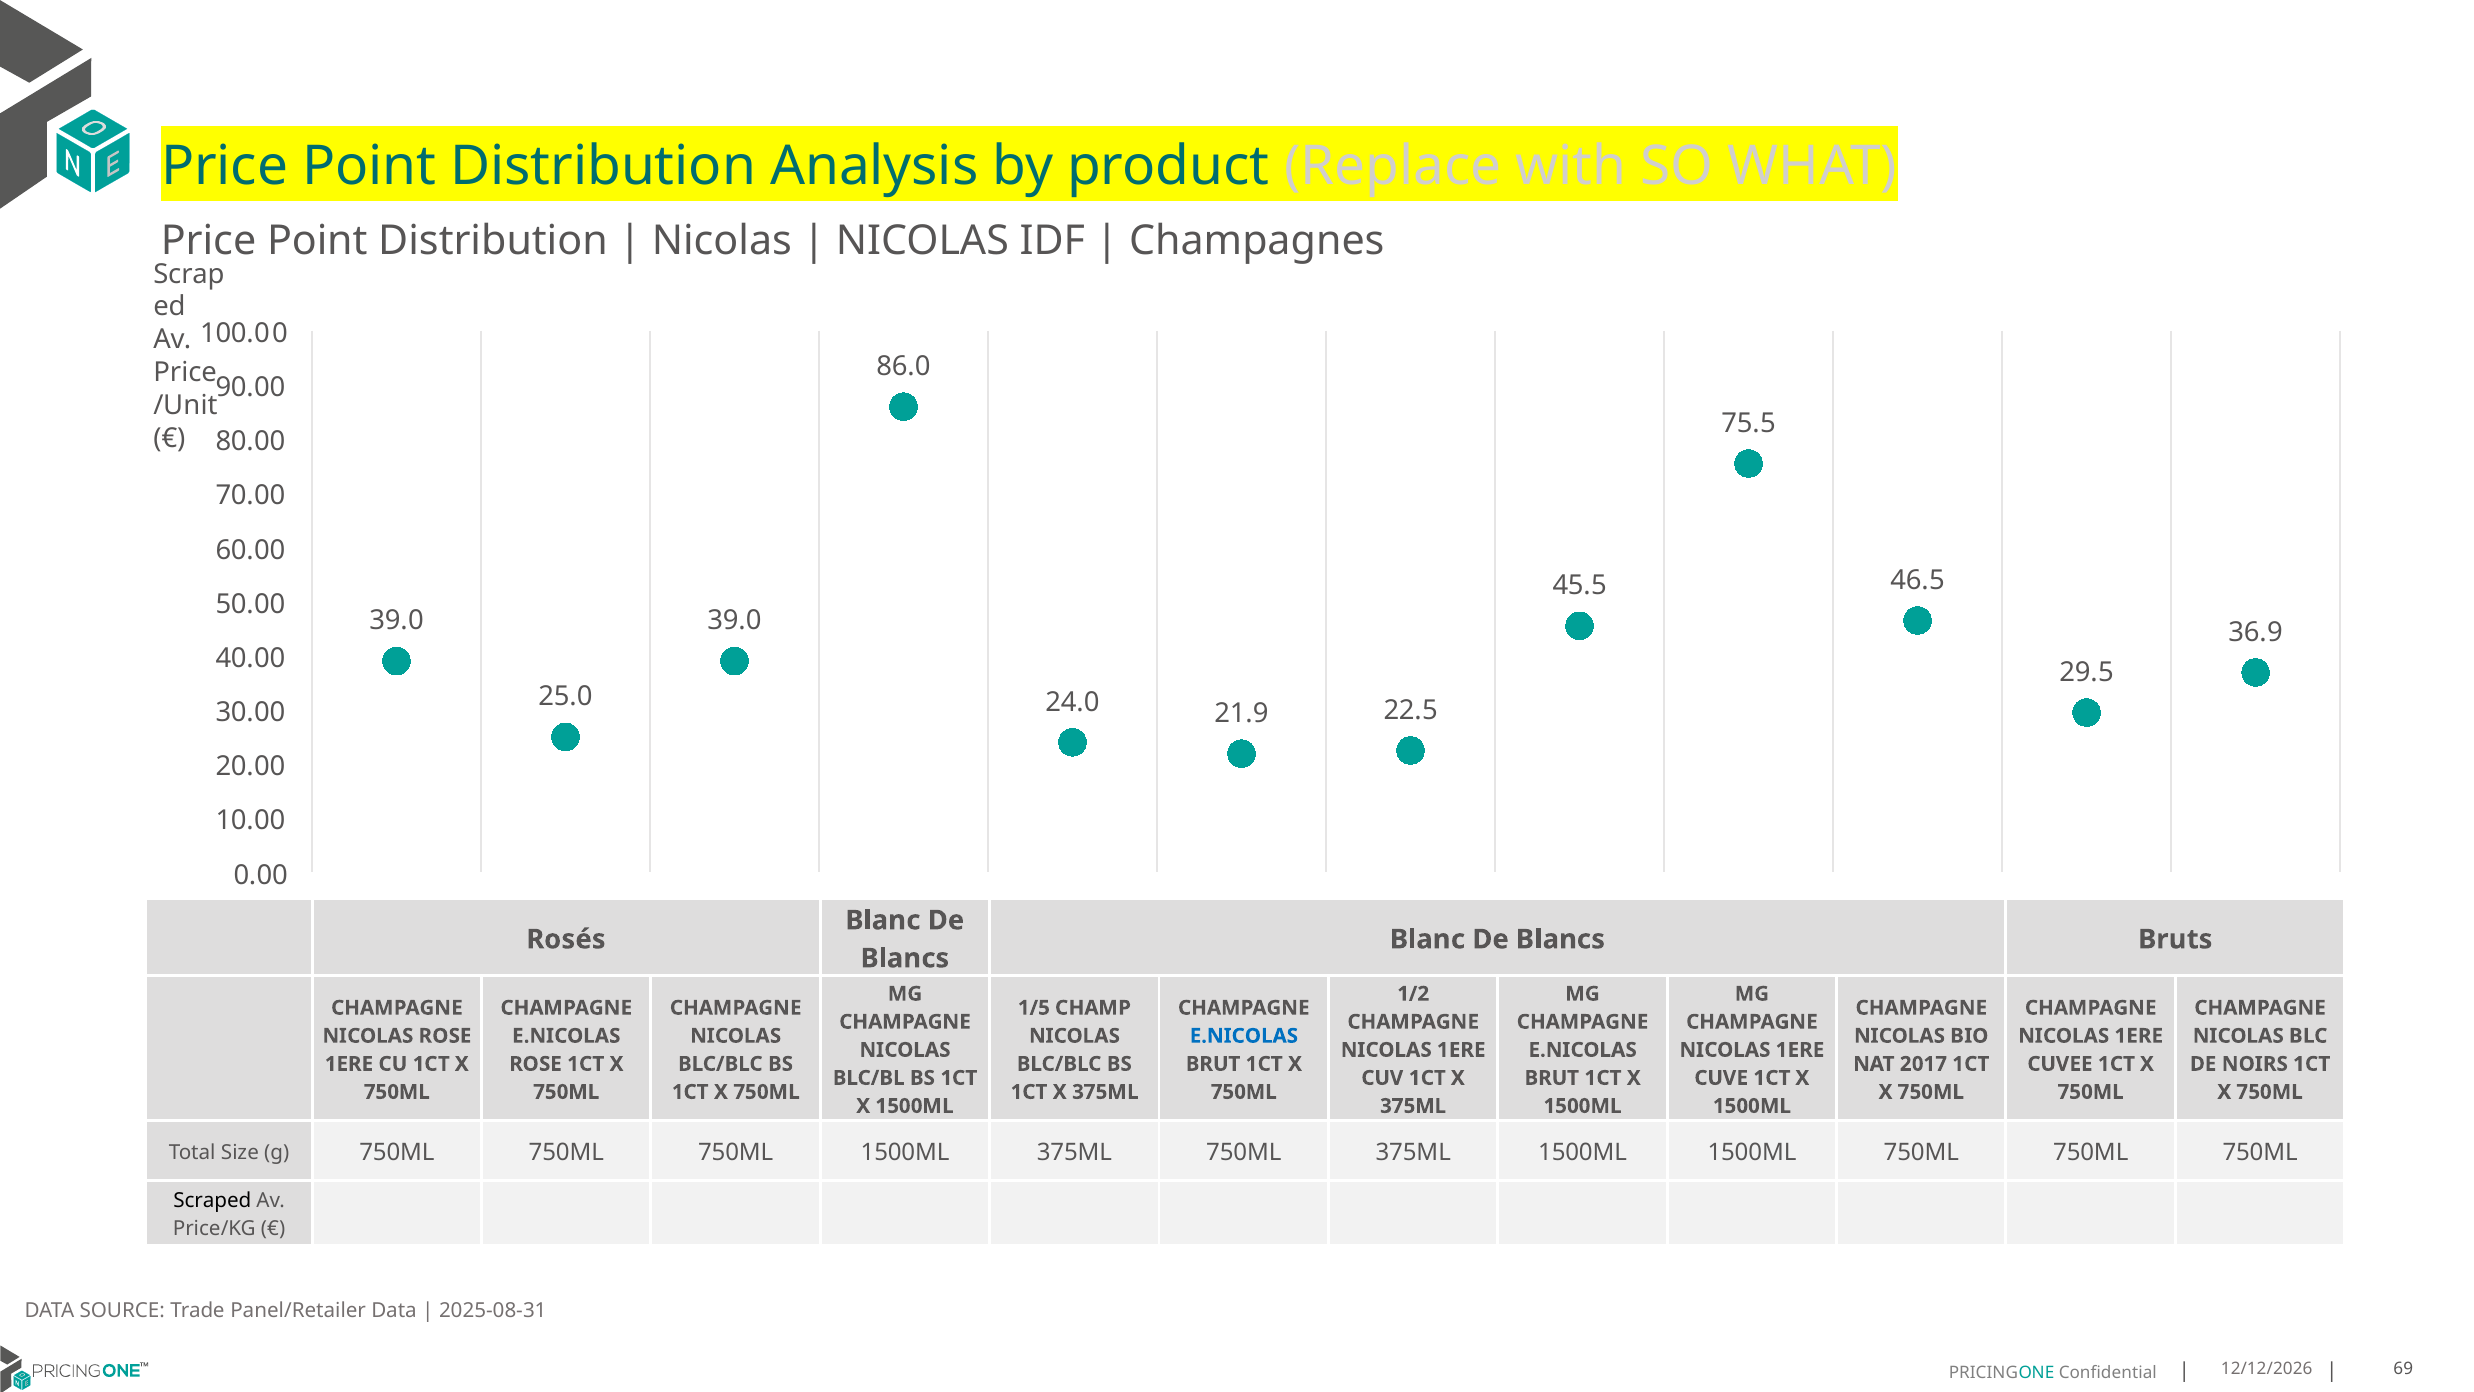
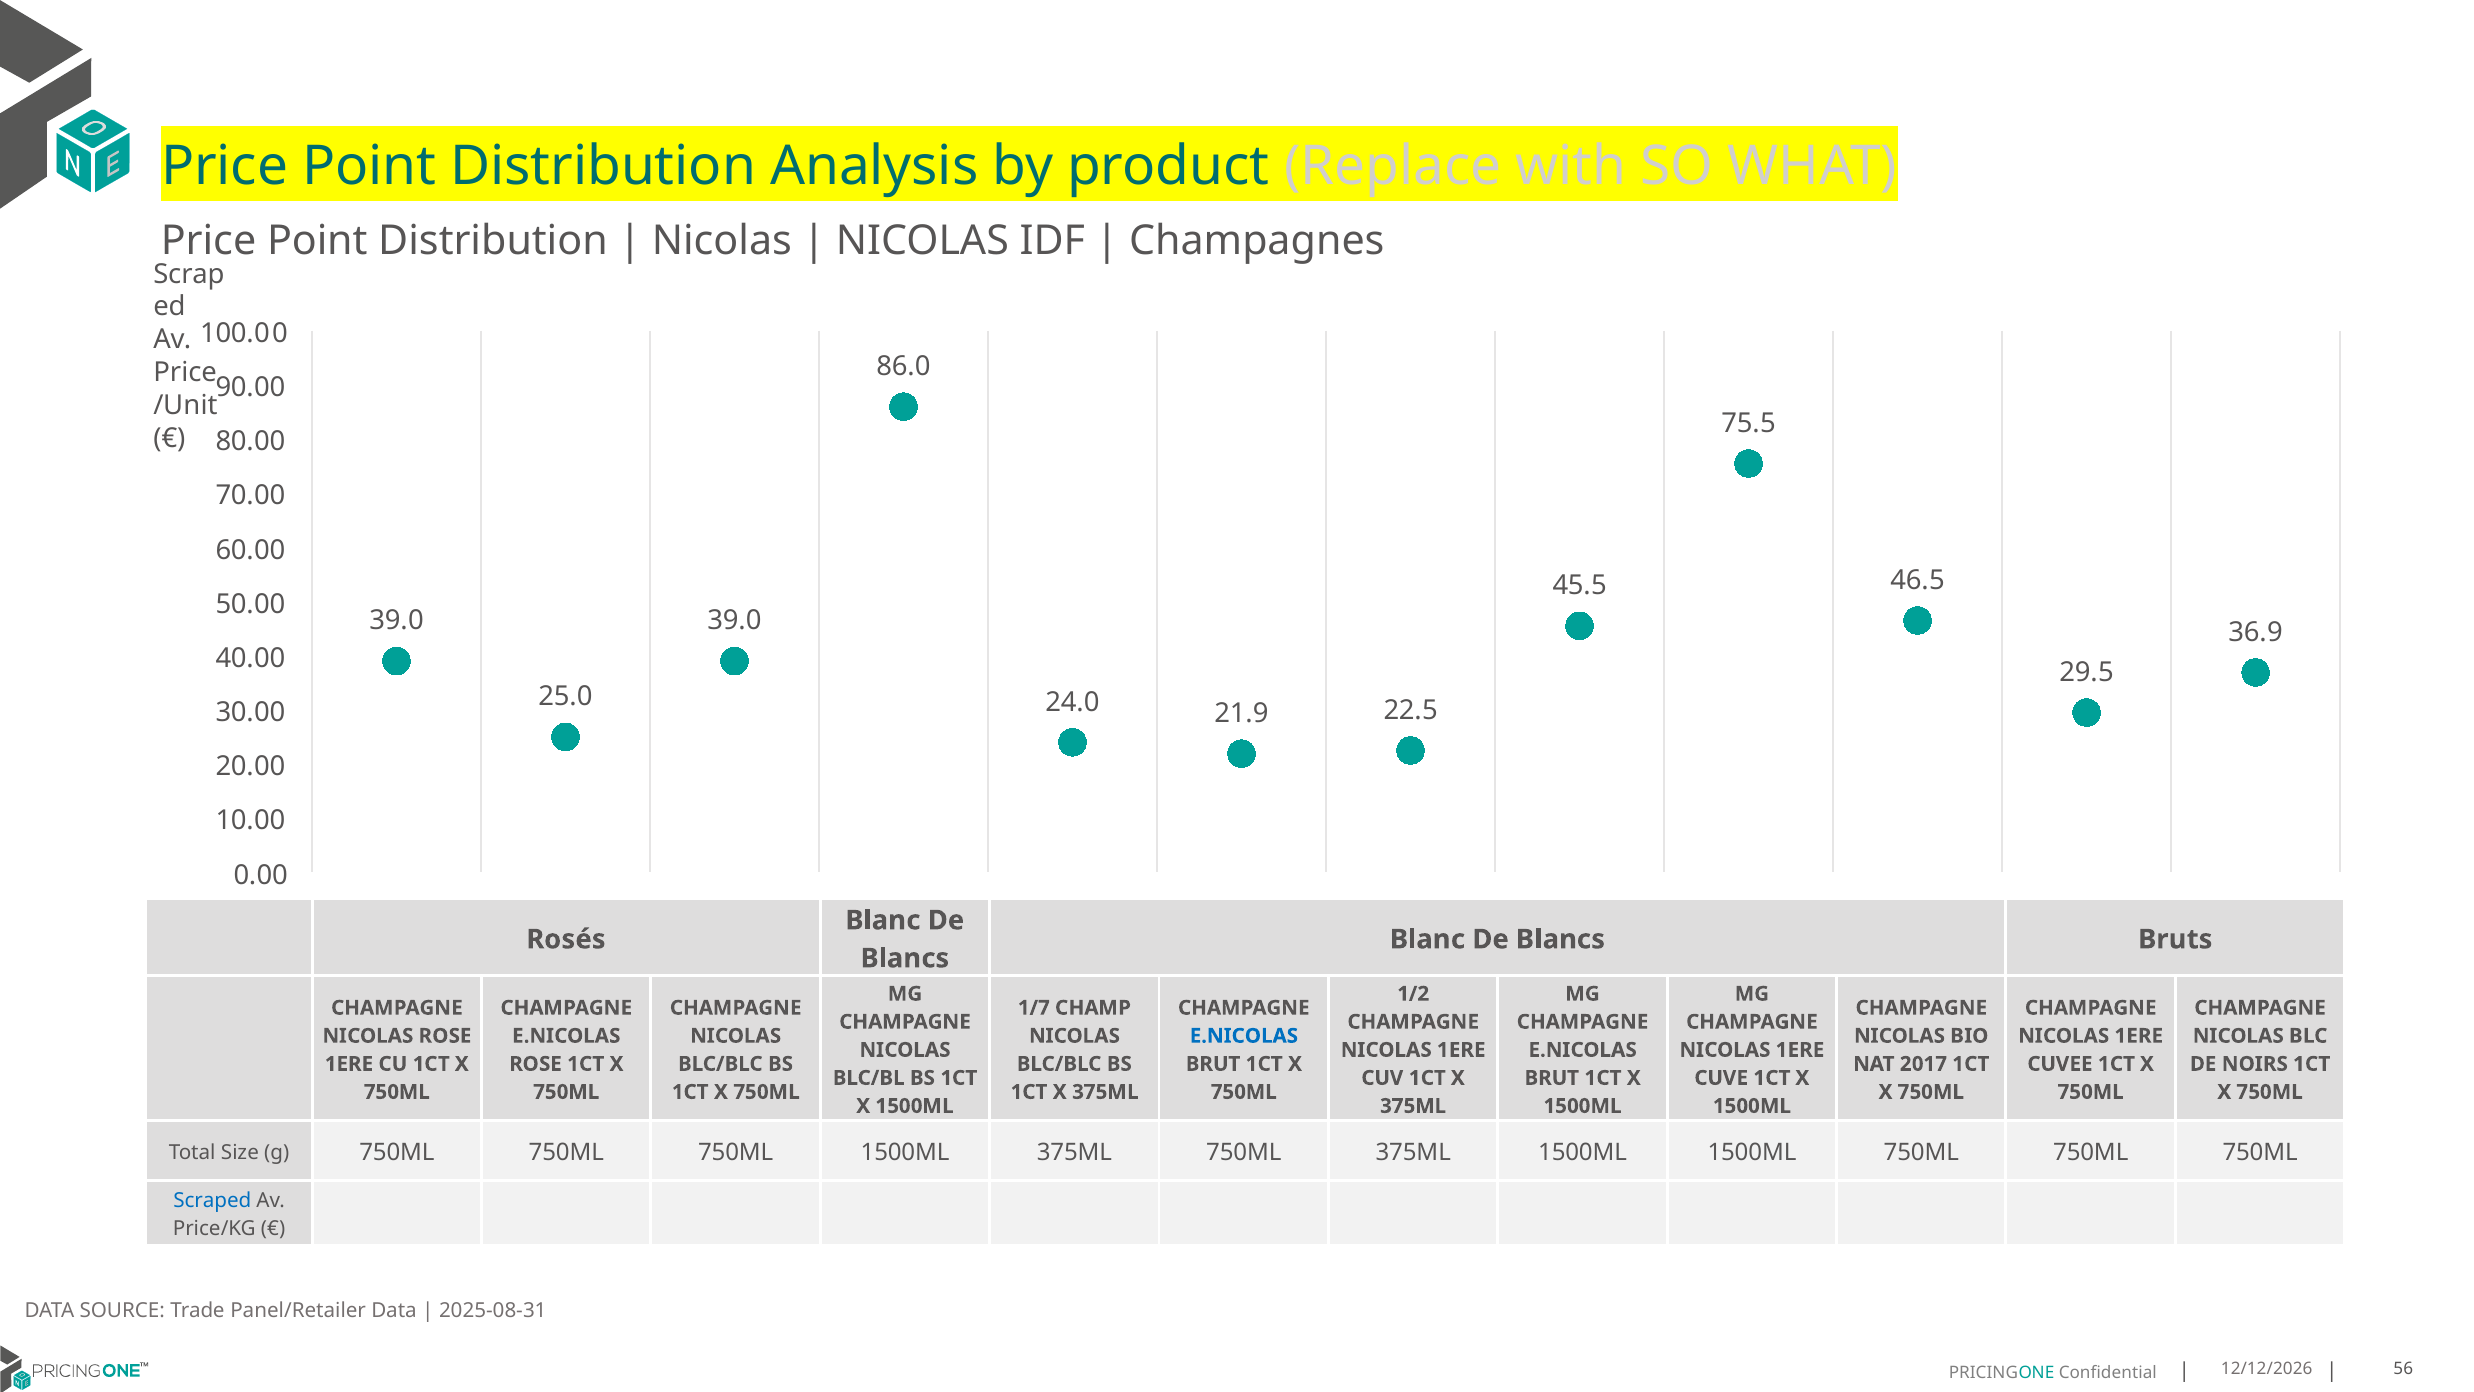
1/5: 1/5 -> 1/7 (1034, 1008)
Scraped colour: black -> blue (212, 1200)
69: 69 -> 56 (2403, 1368)
